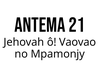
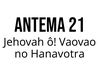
Mpamonjy: Mpamonjy -> Hanavotra (58, 54)
